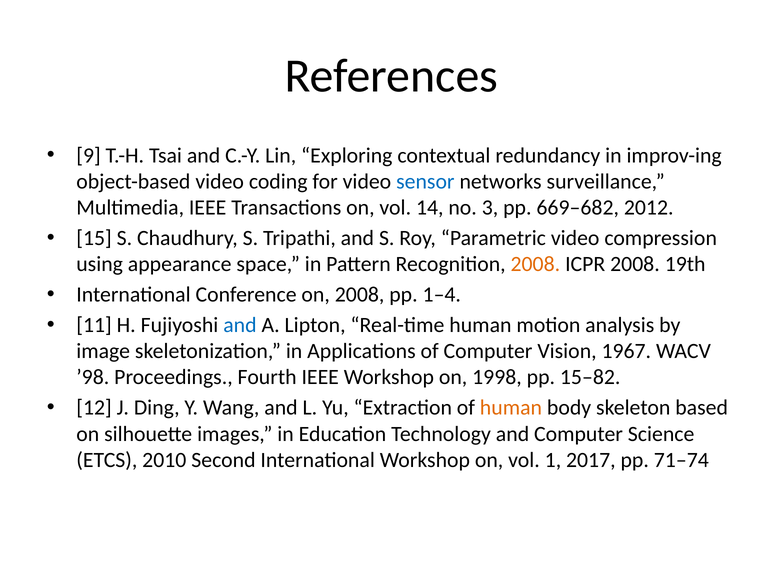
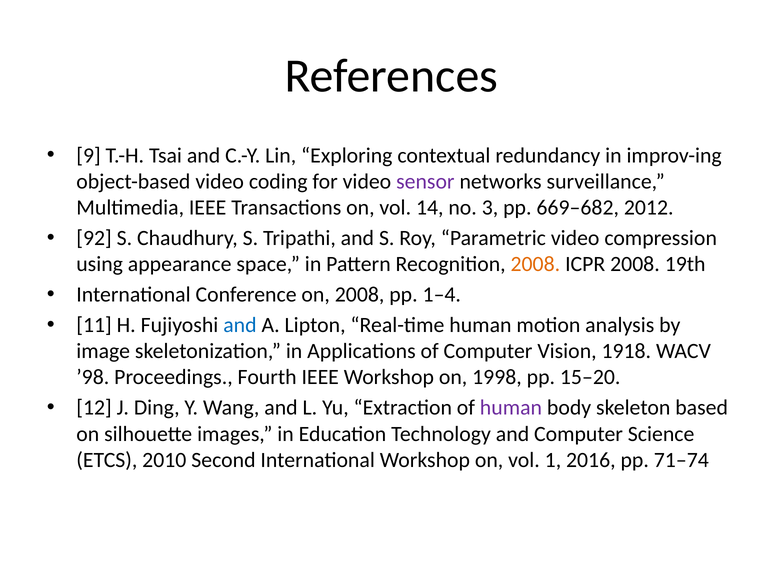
sensor colour: blue -> purple (425, 182)
15: 15 -> 92 (94, 238)
1967: 1967 -> 1918 (626, 351)
15–82: 15–82 -> 15–20 (590, 377)
human colour: orange -> purple (511, 408)
2017: 2017 -> 2016 (591, 460)
